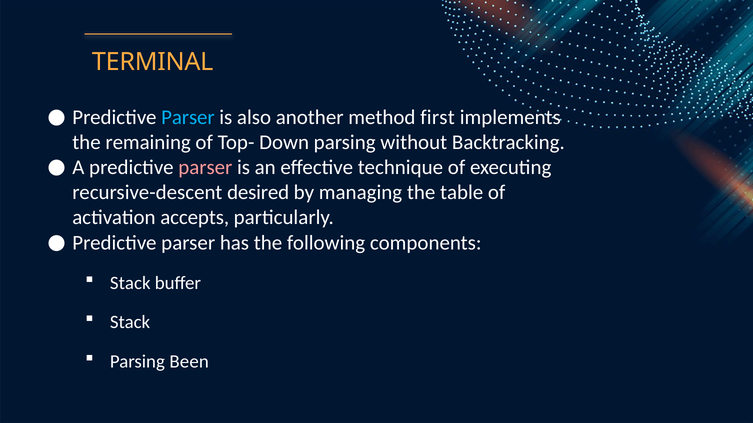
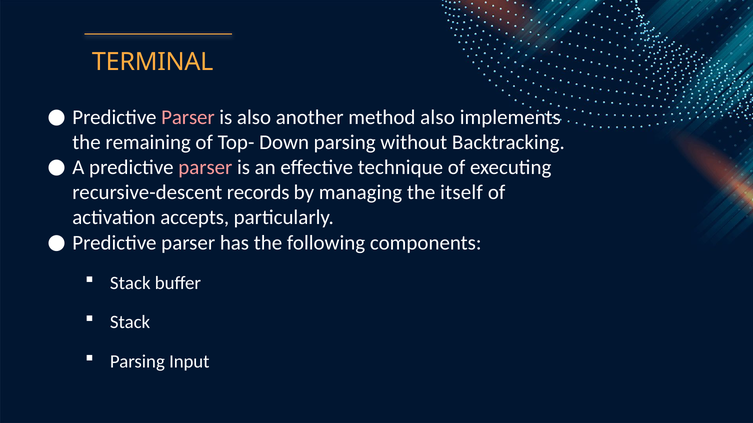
Parser colour: light blue -> pink (188, 117)
method first: first -> also (438, 117)
desired: desired -> records (258, 193)
table: table -> itself (462, 193)
Been: Been -> Input (189, 362)
